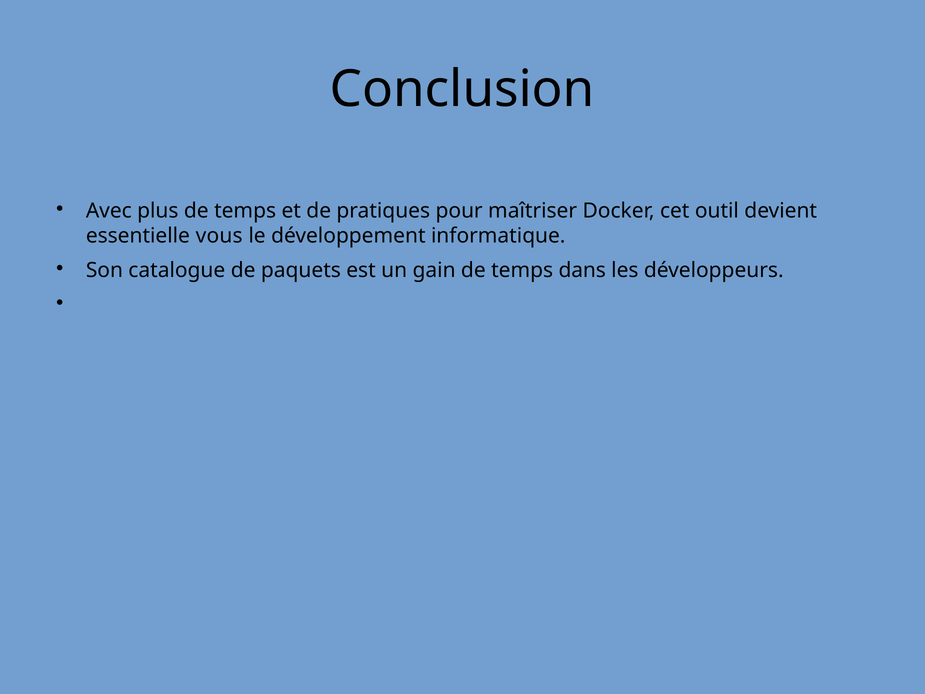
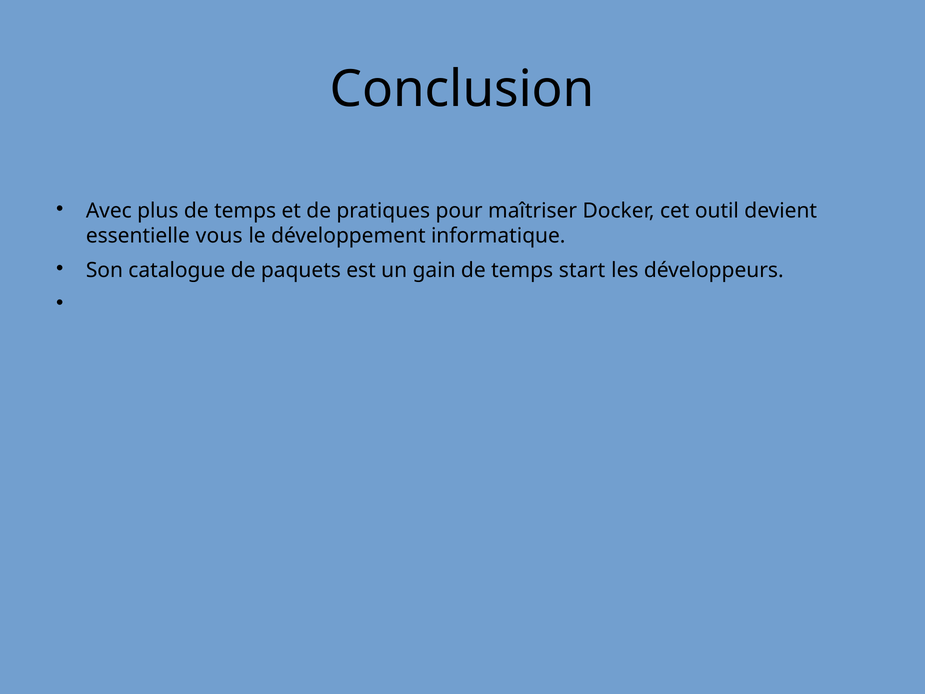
dans: dans -> start (582, 270)
